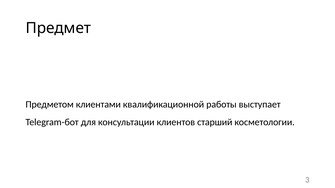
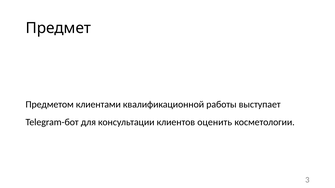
старший: старший -> оценить (215, 122)
